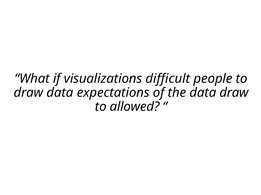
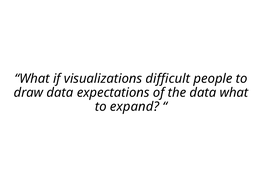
data draw: draw -> what (234, 93)
allowed: allowed -> expand (135, 107)
